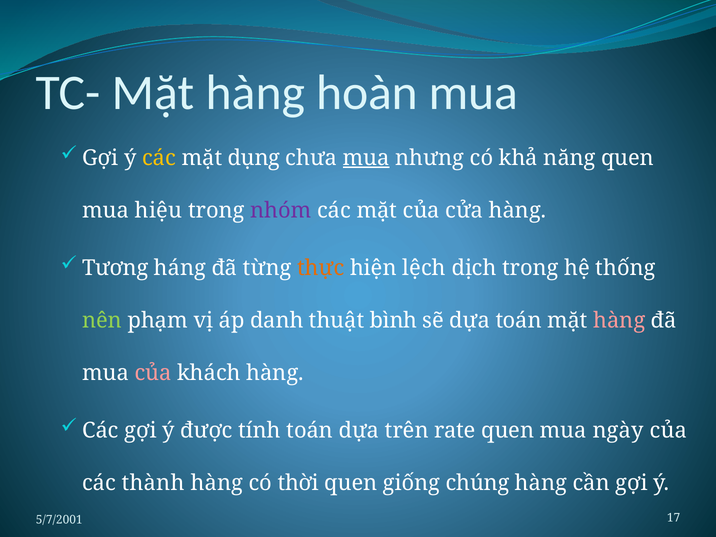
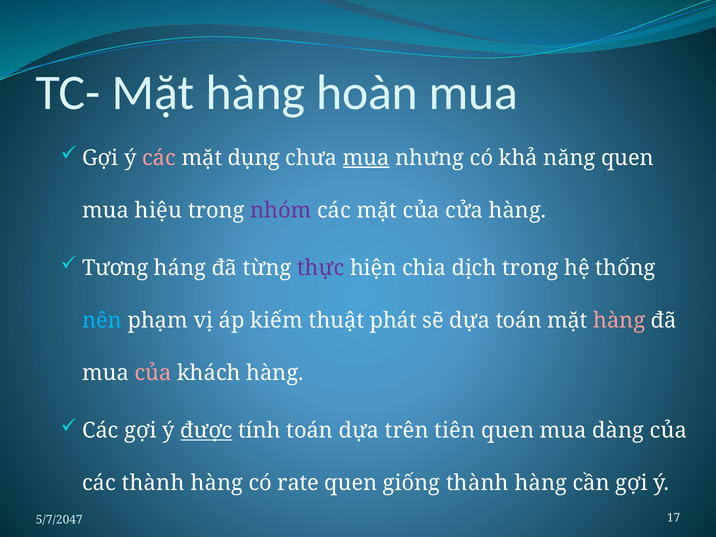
các colour: yellow -> pink (159, 158)
thực colour: orange -> purple (321, 268)
lệch: lệch -> chia (424, 268)
nên colour: light green -> light blue (102, 320)
danh: danh -> kiếm (277, 320)
bình: bình -> phát (393, 320)
được underline: none -> present (206, 431)
rate: rate -> tiên (455, 431)
ngày: ngày -> dàng (618, 431)
thời: thời -> rate (298, 483)
giống chúng: chúng -> thành (477, 483)
5/7/2001: 5/7/2001 -> 5/7/2047 (59, 520)
